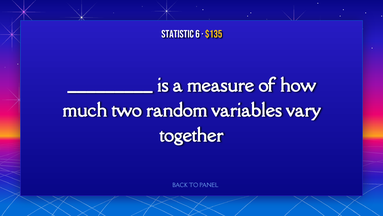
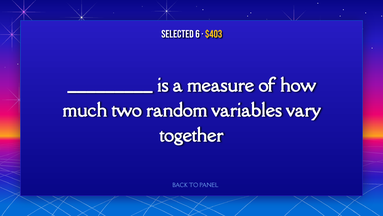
STATISTIC: STATISTIC -> SELECTED (178, 34)
$135: $135 -> $403 (214, 34)
